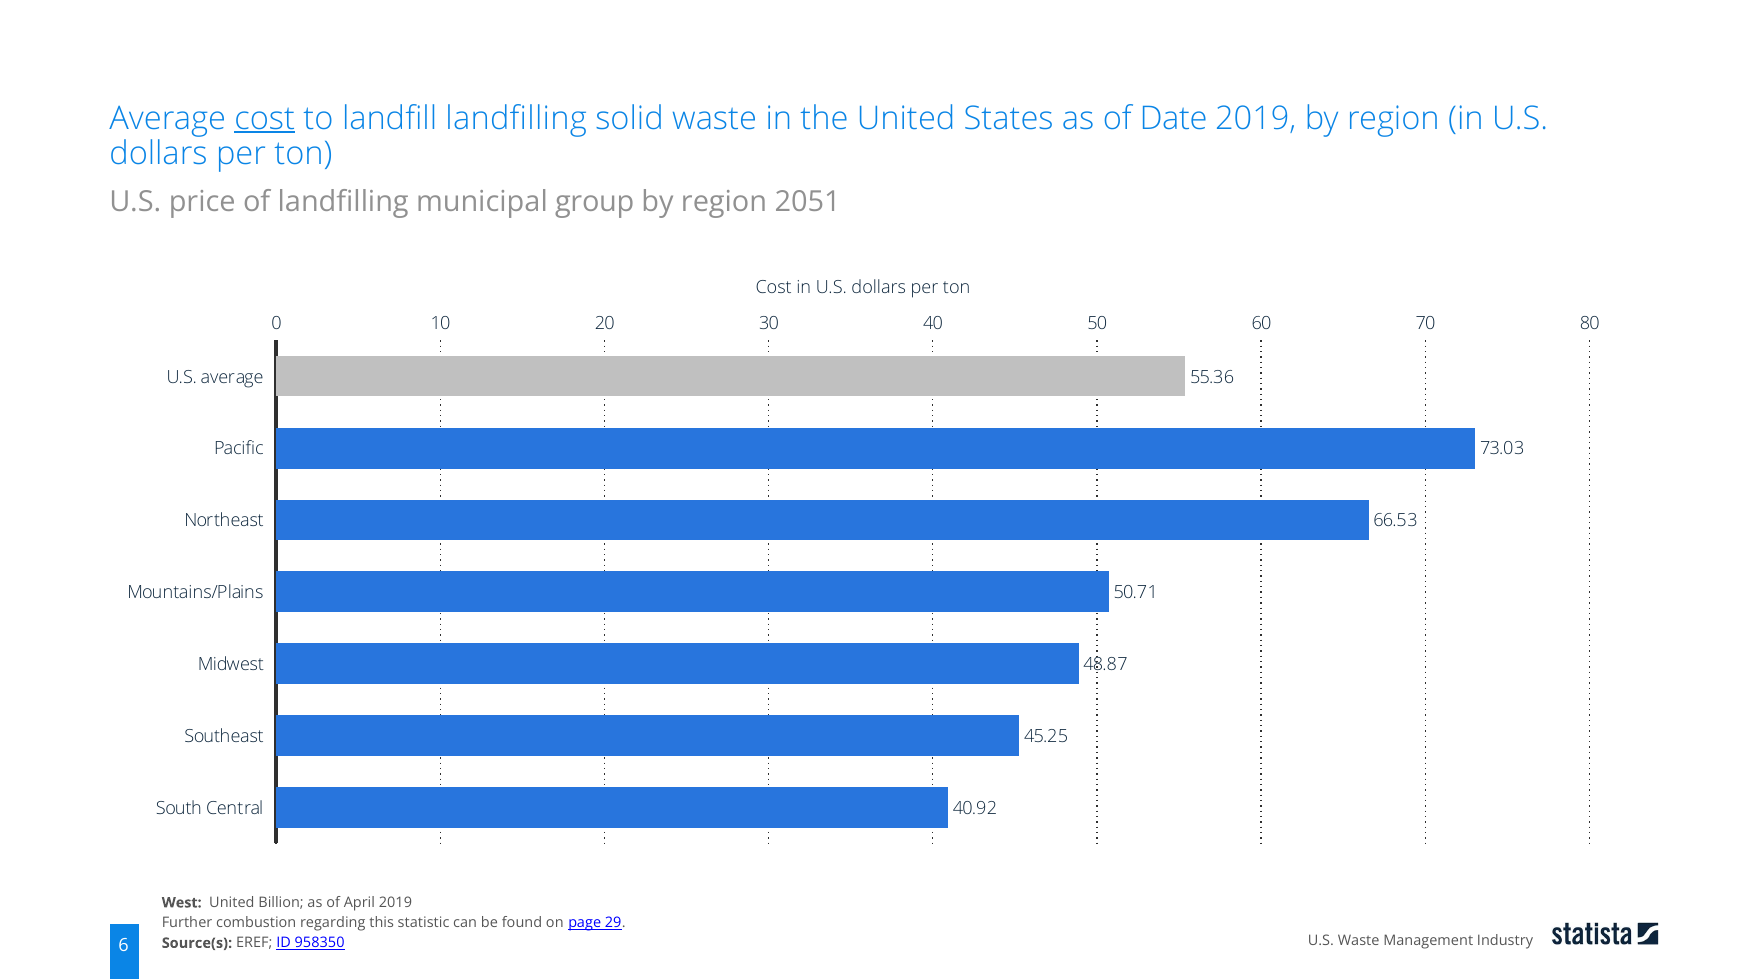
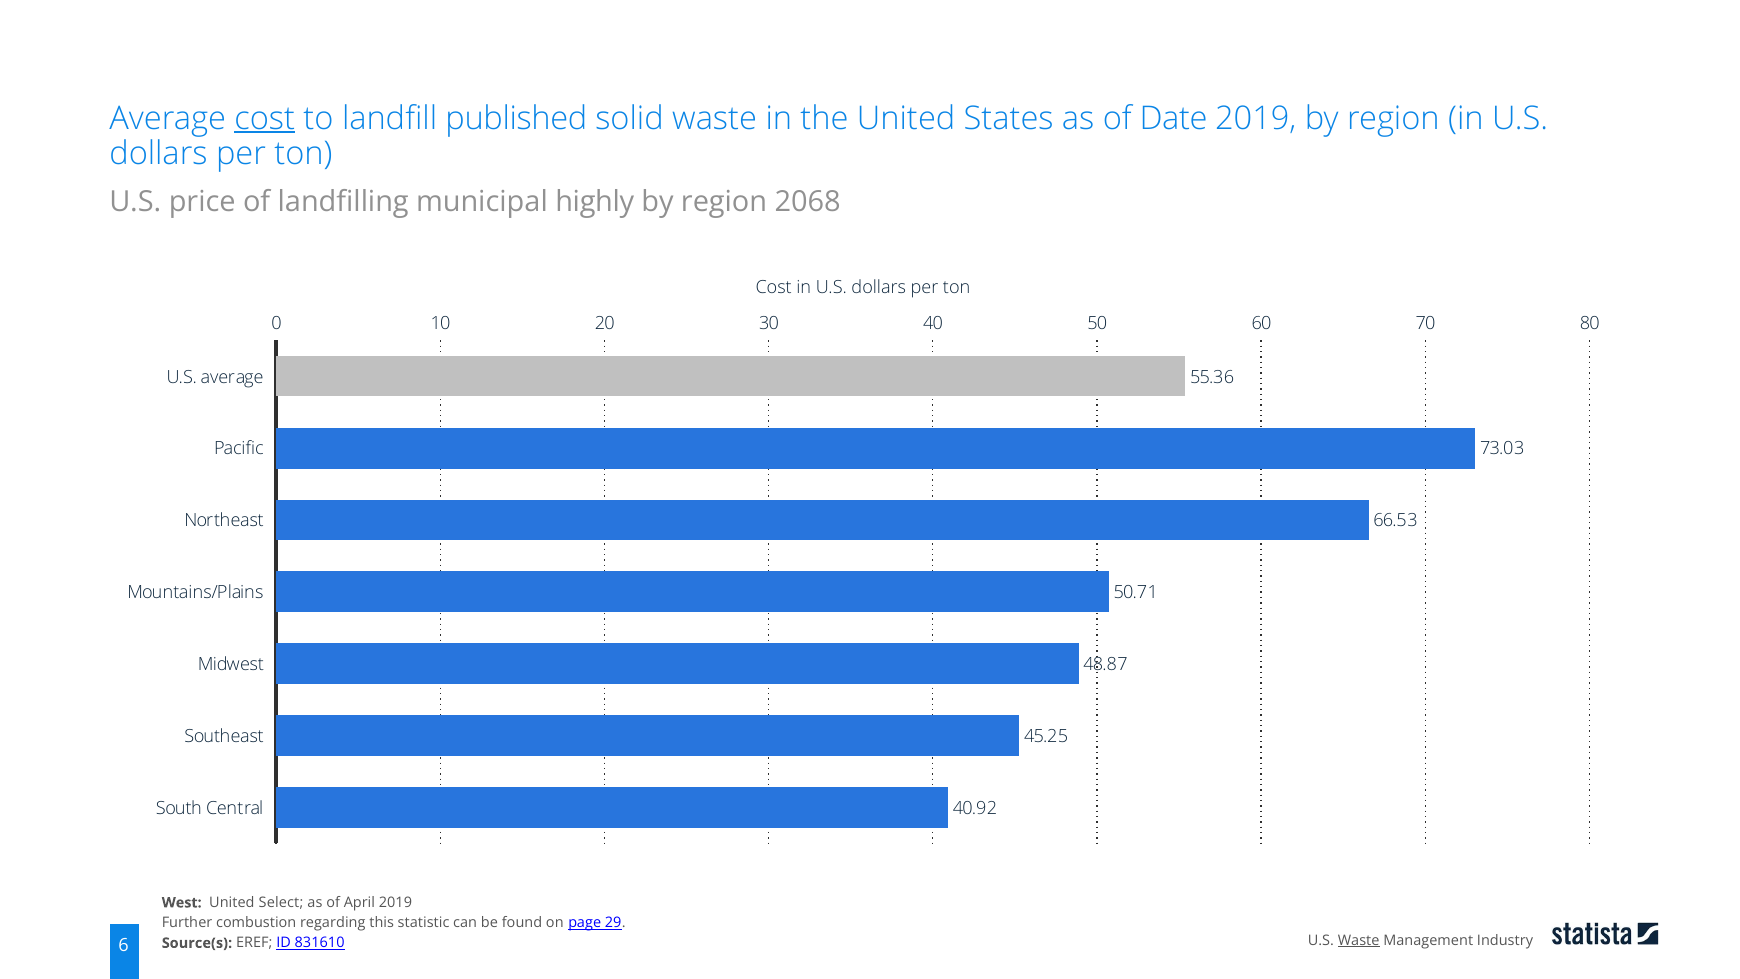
landfill landfilling: landfilling -> published (516, 118)
group: group -> highly (595, 202)
2051: 2051 -> 2068 (808, 202)
Billion: Billion -> Select (281, 902)
Waste underline: none -> present (1359, 940)
958350: 958350 -> 831610 (320, 943)
